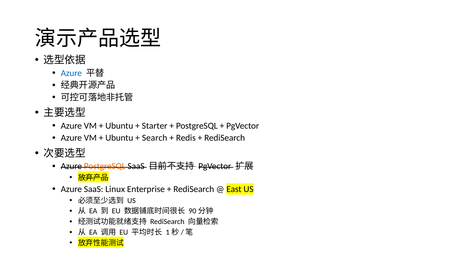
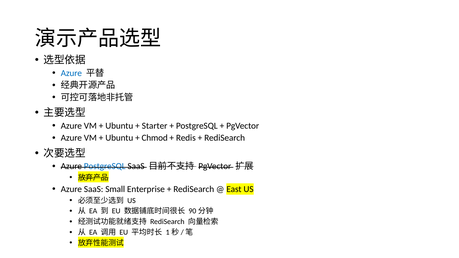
Search: Search -> Chmod (155, 138)
PostgreSQL colour: orange -> blue (105, 166)
Linux: Linux -> Small (115, 189)
